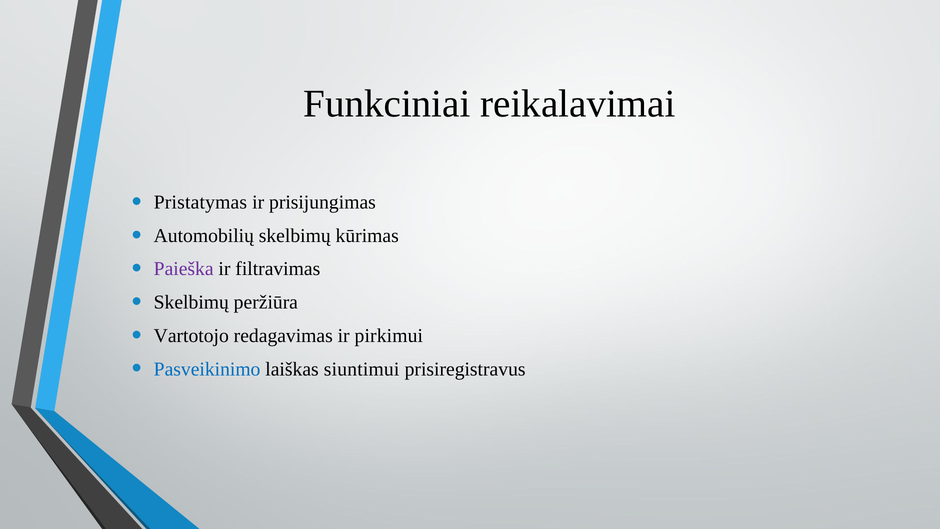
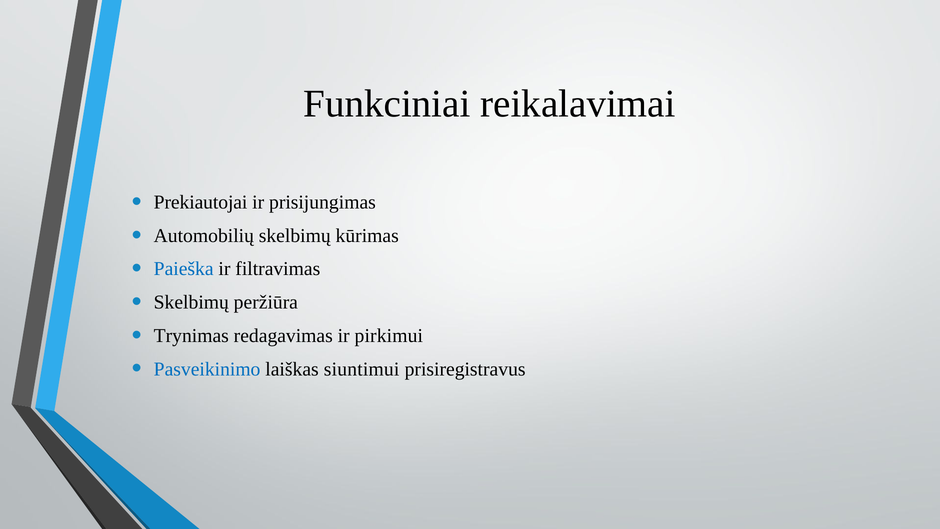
Pristatymas: Pristatymas -> Prekiautojai (201, 202)
Paieška colour: purple -> blue (184, 269)
Vartotojo: Vartotojo -> Trynimas (191, 336)
